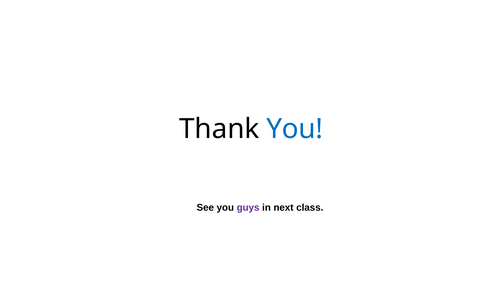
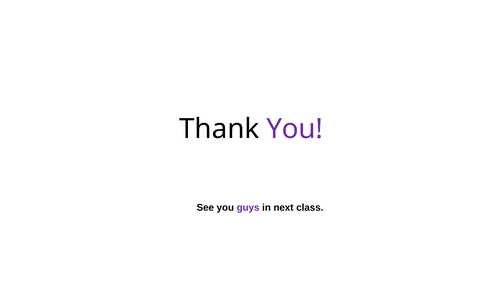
You colour: blue -> purple (295, 129)
